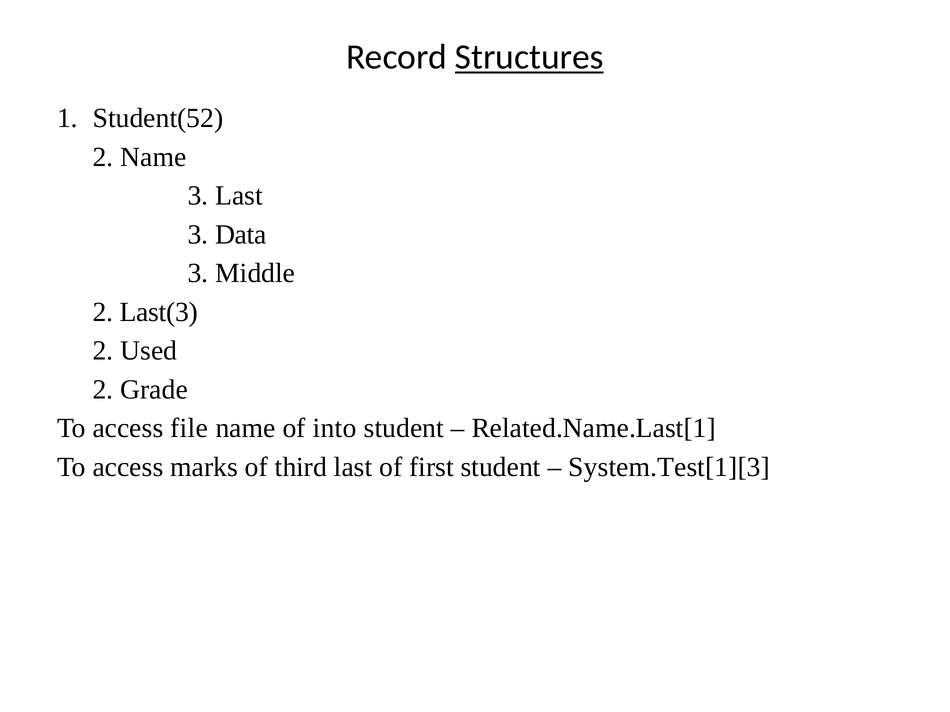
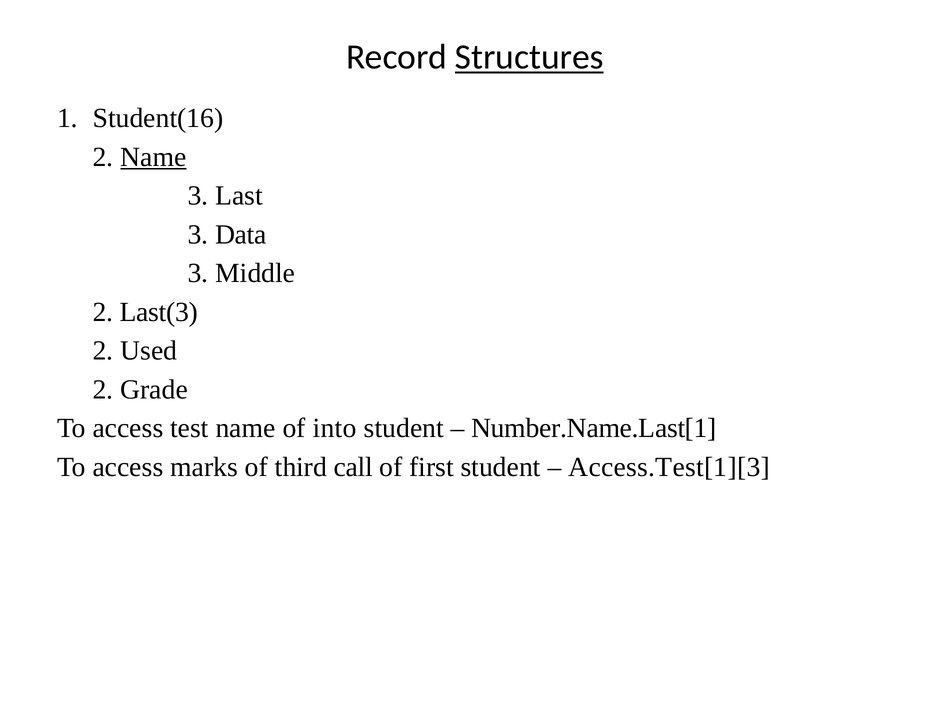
Student(52: Student(52 -> Student(16 (158, 118)
Name underline: none -> present (153, 157)
file: file -> test (189, 429)
Related.Name.Last[1: Related.Name.Last[1 -> Number.Name.Last[1 (594, 429)
third last: last -> call (353, 467)
System.Test[1][3: System.Test[1][3 -> Access.Test[1][3 (669, 467)
